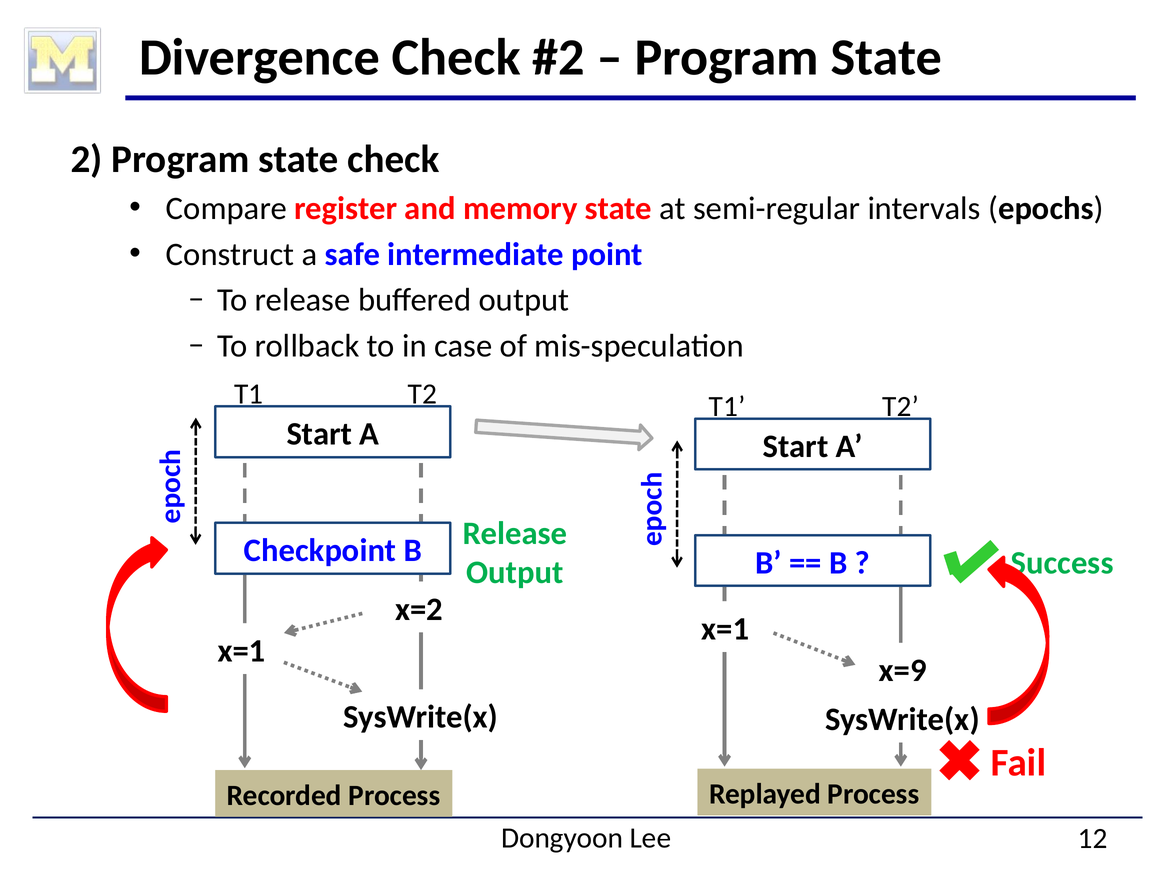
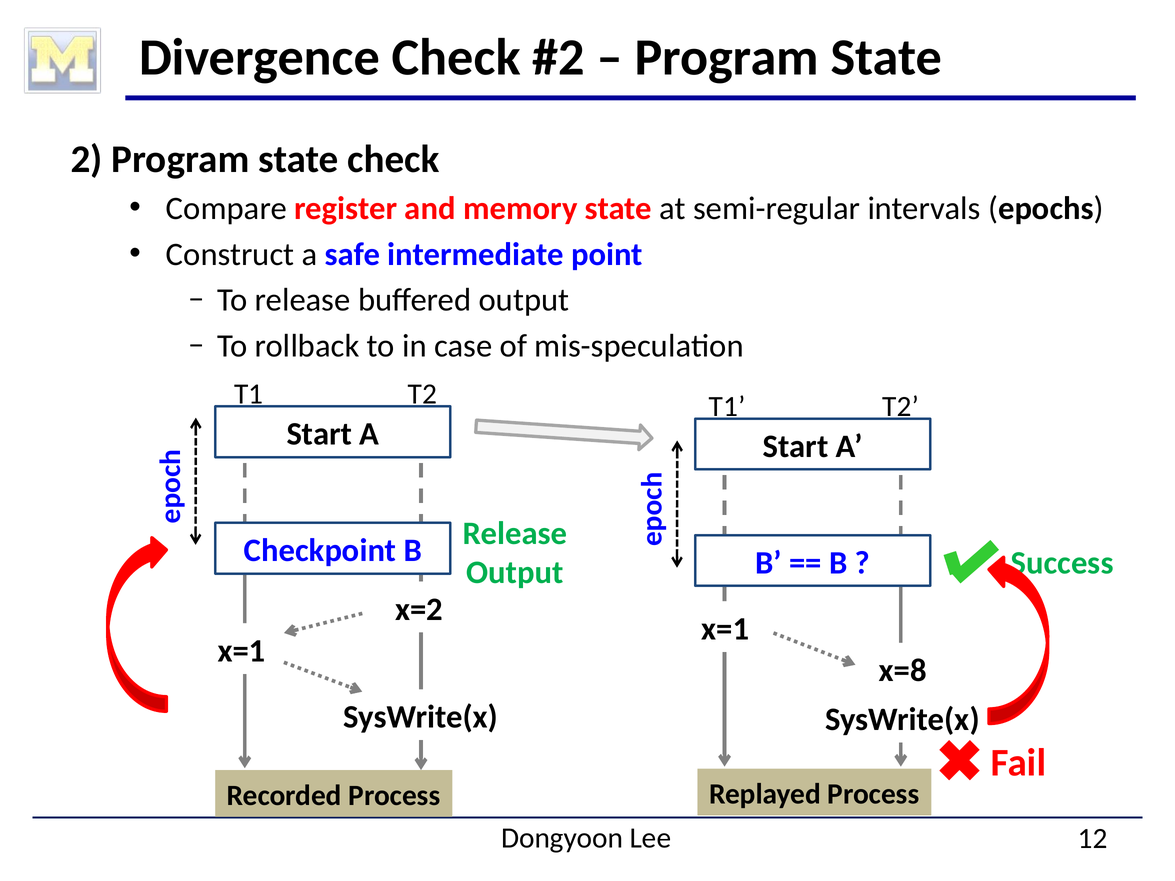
x=9: x=9 -> x=8 (903, 671)
